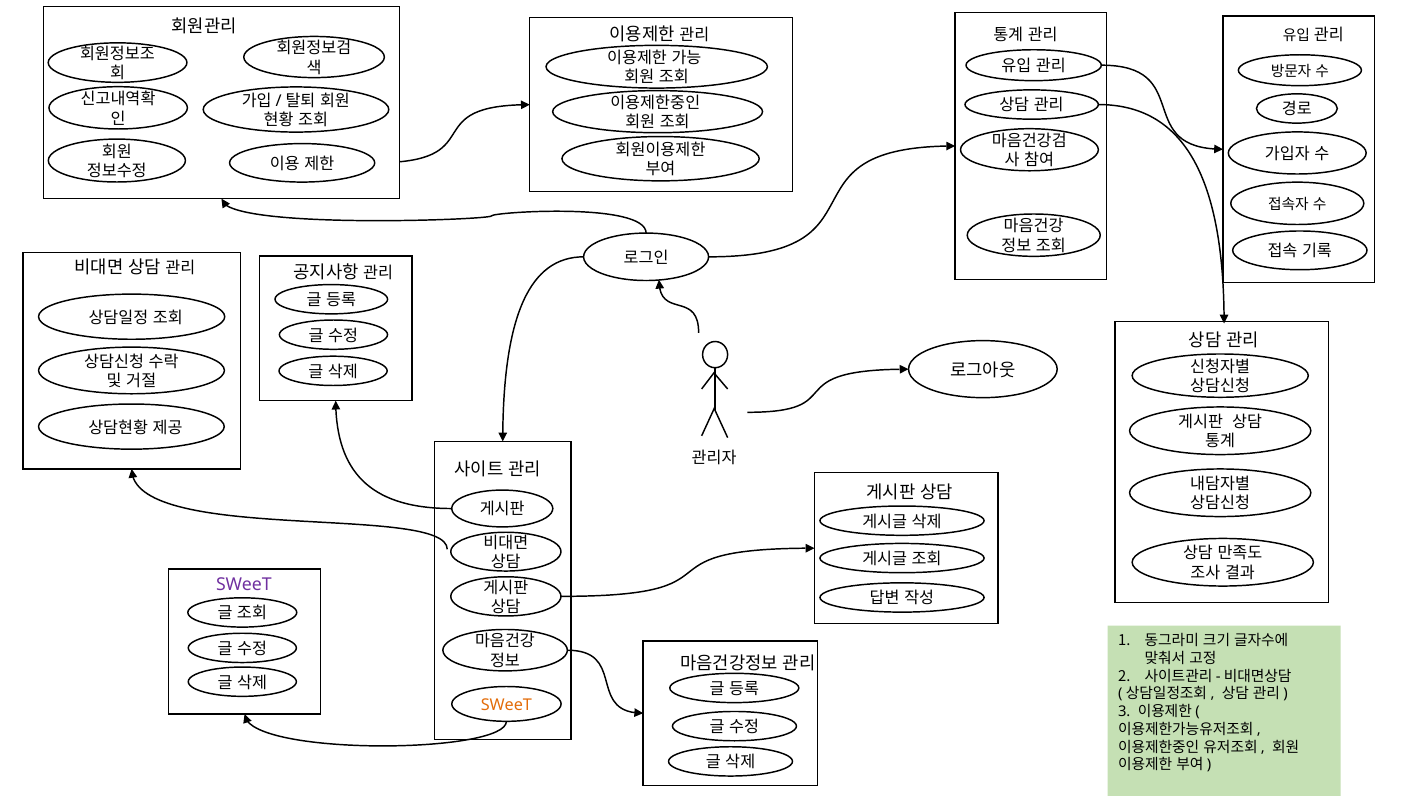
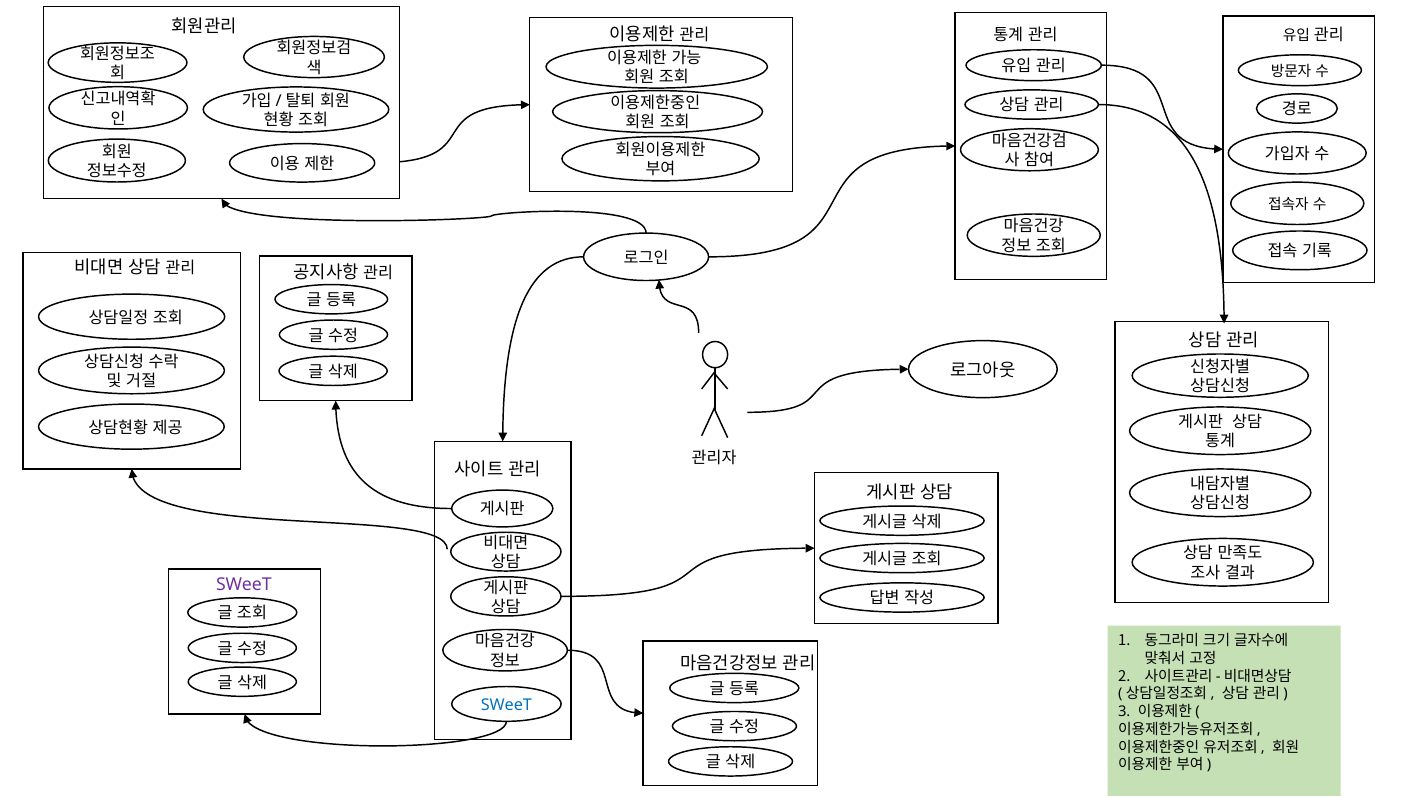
SWeeT colour: orange -> blue (506, 706)
